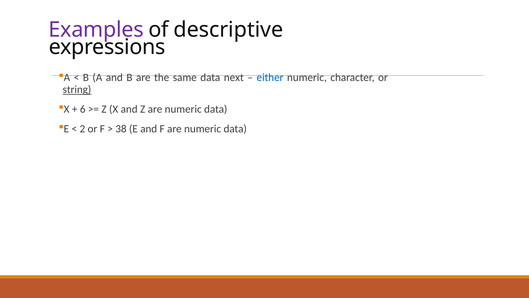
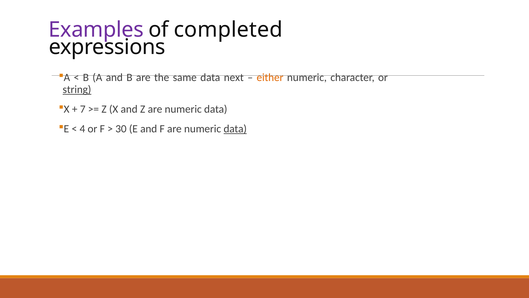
descriptive: descriptive -> completed (228, 30)
either colour: blue -> orange (270, 77)
6: 6 -> 7 (83, 109)
2: 2 -> 4 (82, 129)
38: 38 -> 30 (121, 129)
data underline: none -> present (235, 129)
